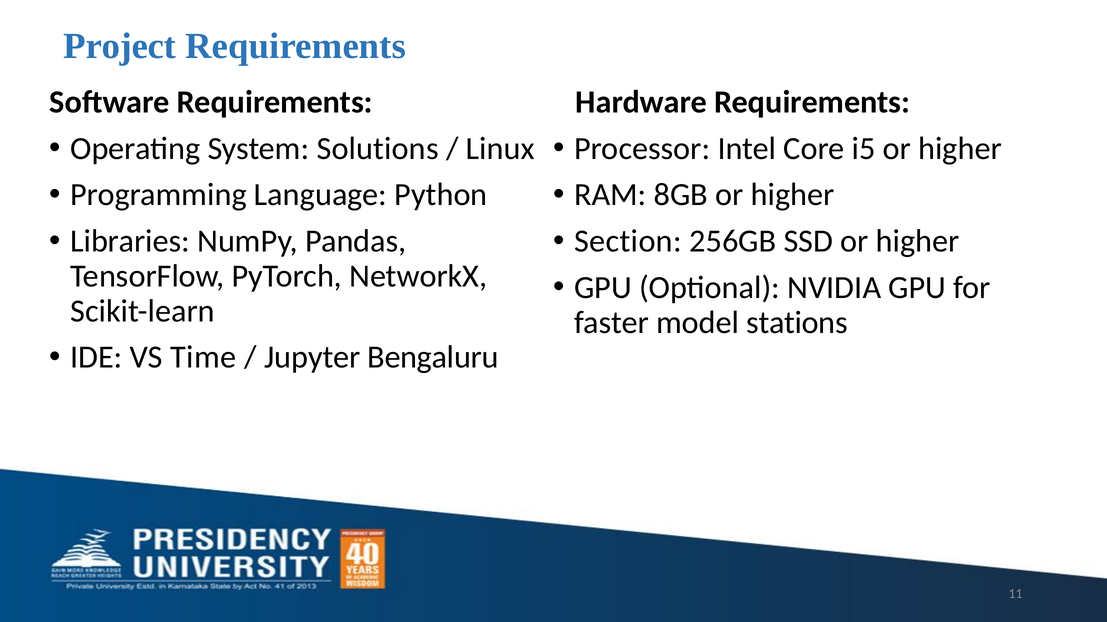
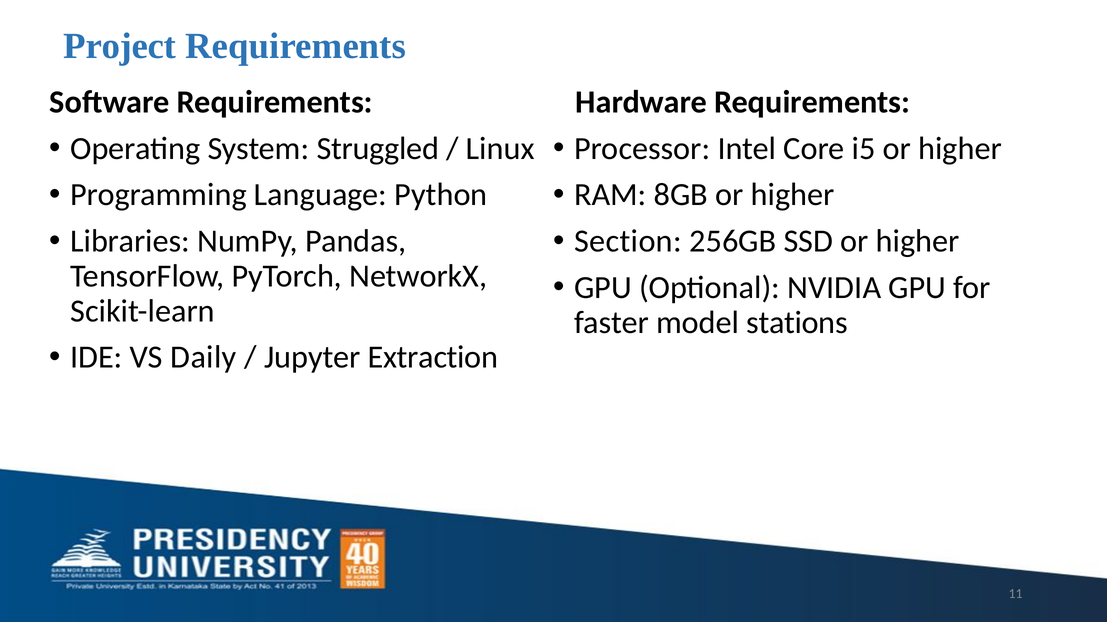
Solutions: Solutions -> Struggled (378, 149)
Time: Time -> Daily (203, 358)
Bengaluru: Bengaluru -> Extraction (433, 358)
